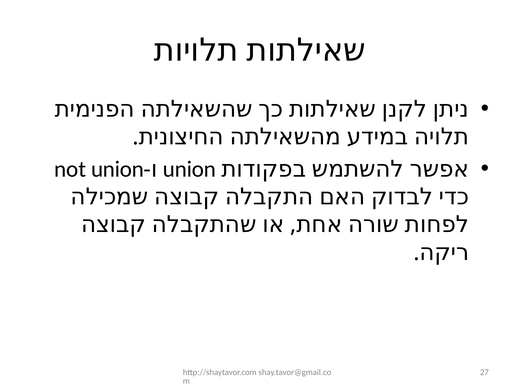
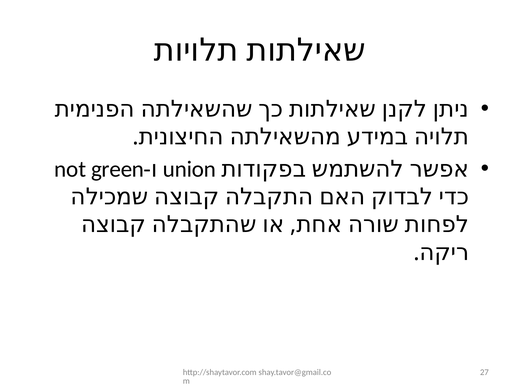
union: union -> green (118, 169)
